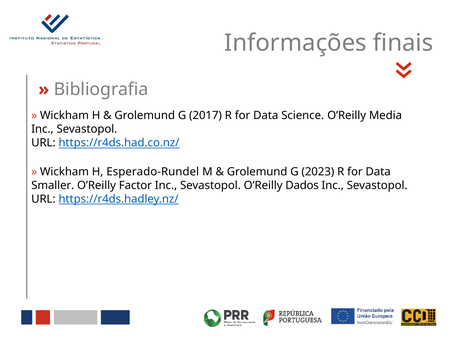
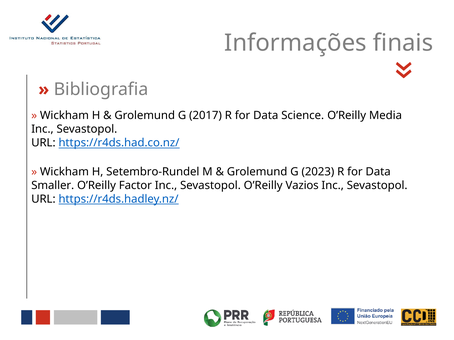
Esperado-Rundel: Esperado-Rundel -> Setembro-Rundel (153, 172)
Dados: Dados -> Vazios (302, 186)
